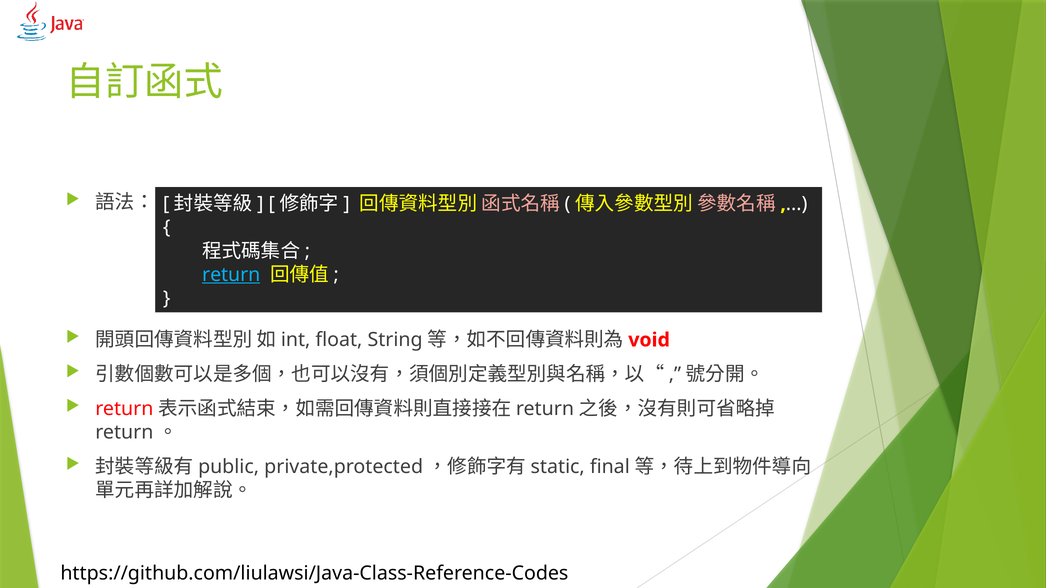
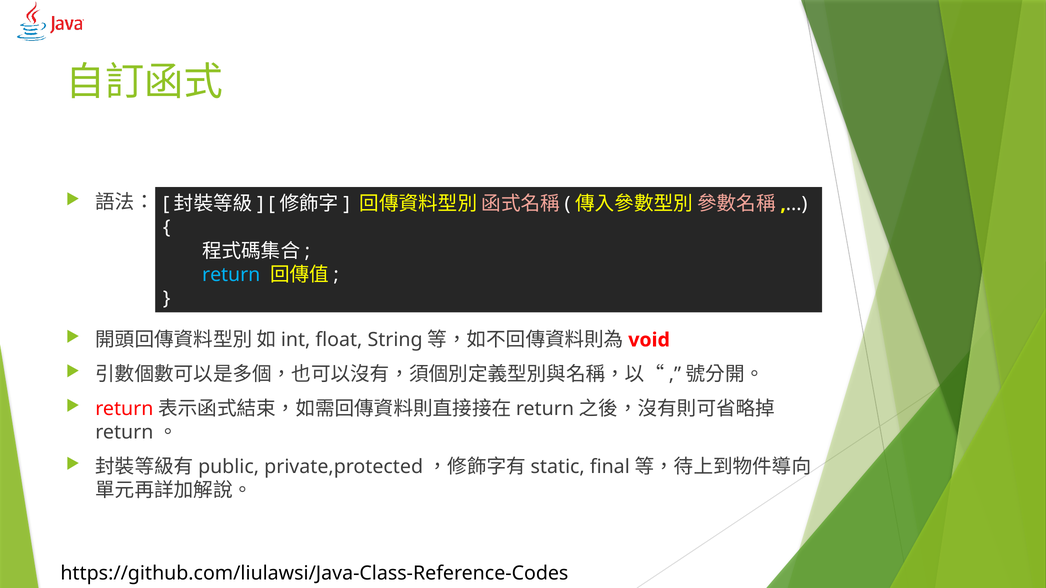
return underline: present -> none (231, 275)
